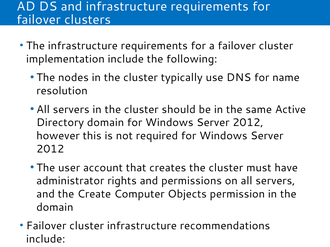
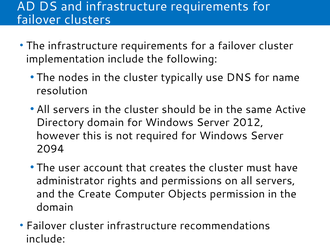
2012: 2012 -> 2094 (50, 149)
